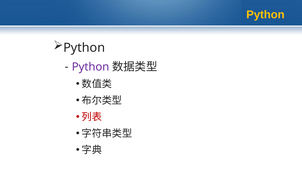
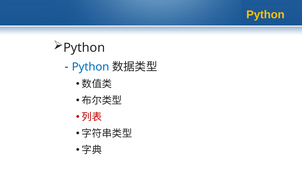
Python colour: purple -> blue (91, 67)
